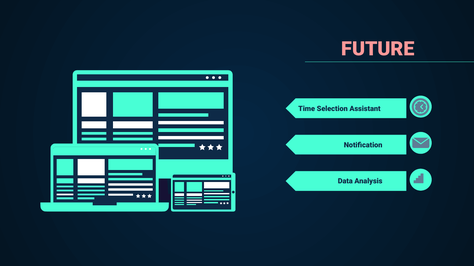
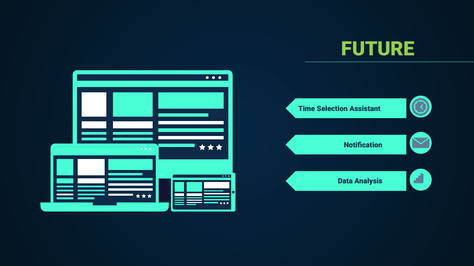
FUTURE colour: pink -> light green (378, 49)
